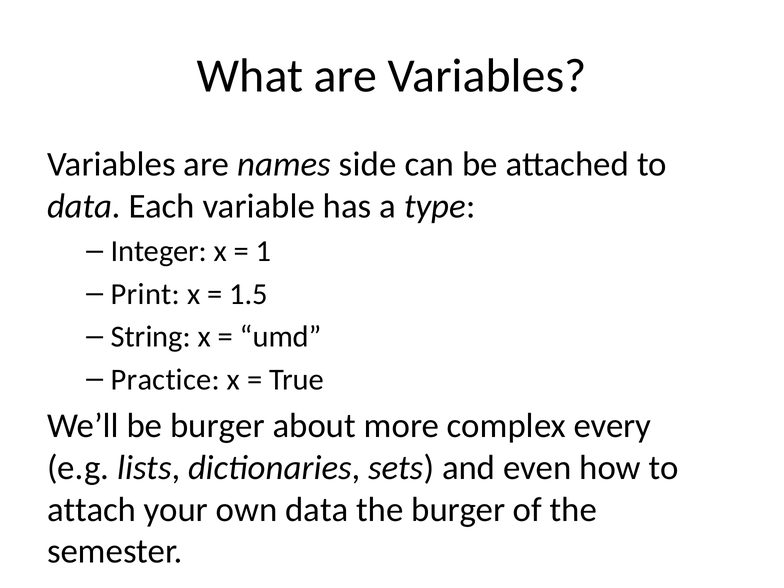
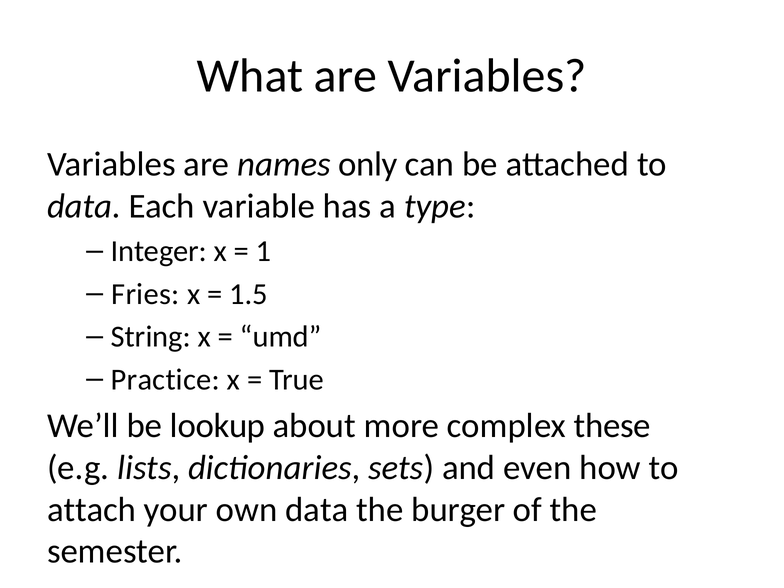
side: side -> only (368, 164)
Print: Print -> Fries (145, 294)
be burger: burger -> lookup (218, 426)
every: every -> these (612, 426)
